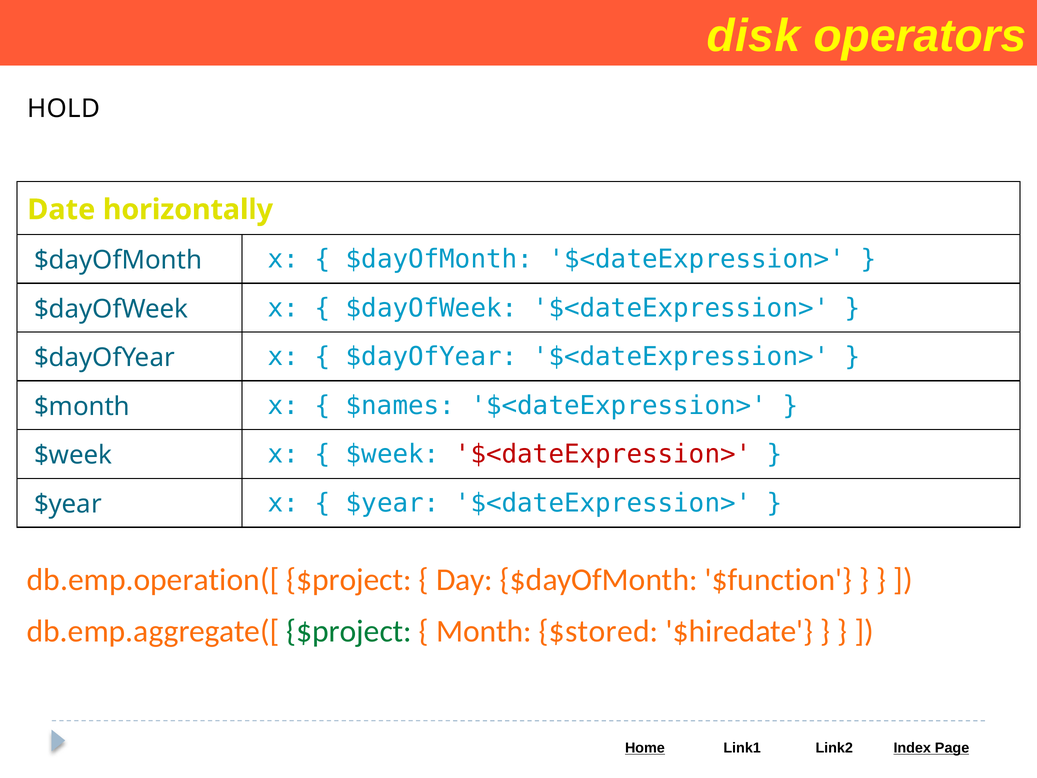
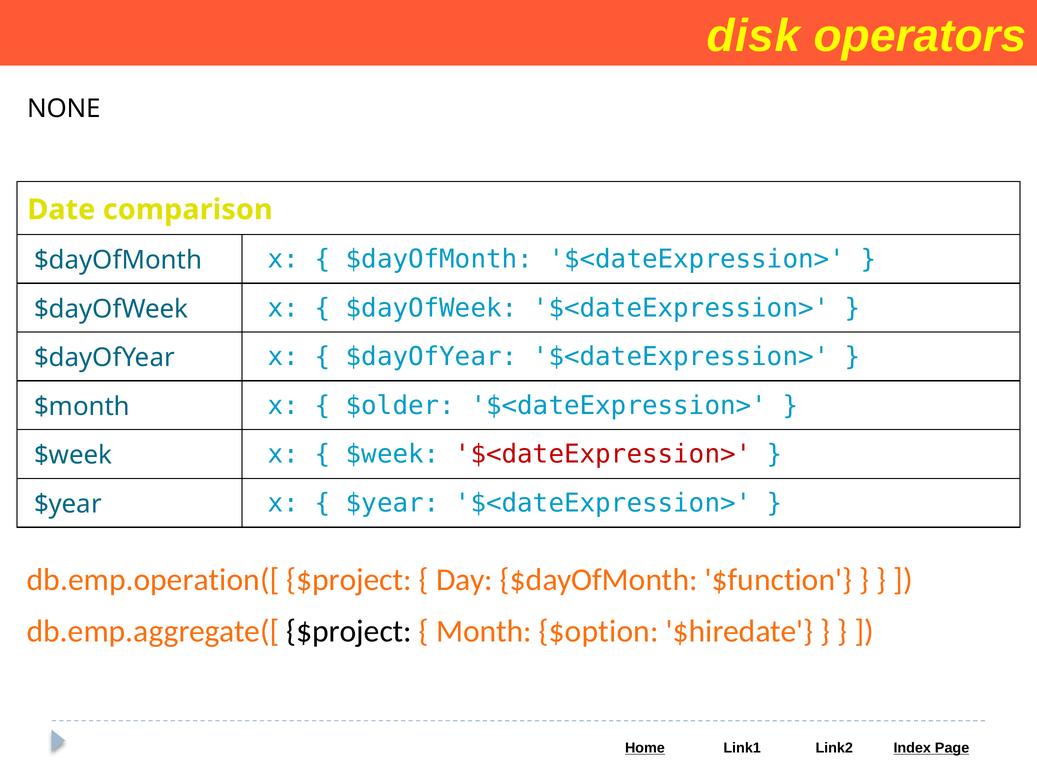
HOLD: HOLD -> NONE (64, 109)
horizontally: horizontally -> comparison (188, 210)
$names: $names -> $older (400, 405)
$project colour: green -> black (349, 631)
$stored: $stored -> $option (599, 631)
